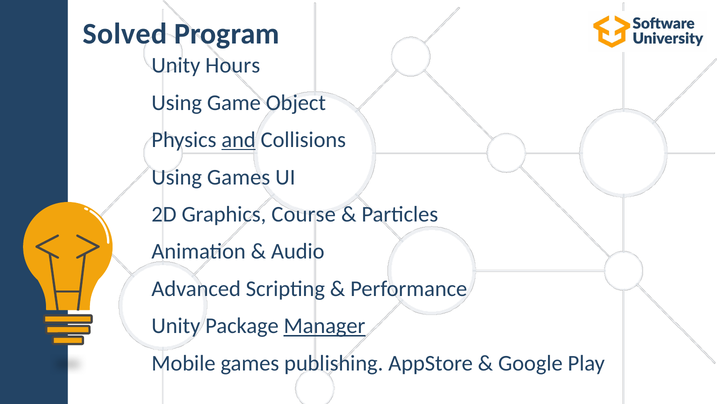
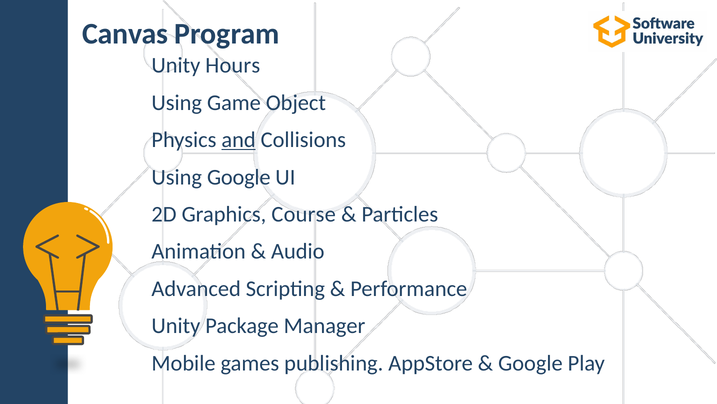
Solved: Solved -> Canvas (125, 34)
Games: Games -> Google (239, 177)
Manager underline: present -> none (325, 326)
